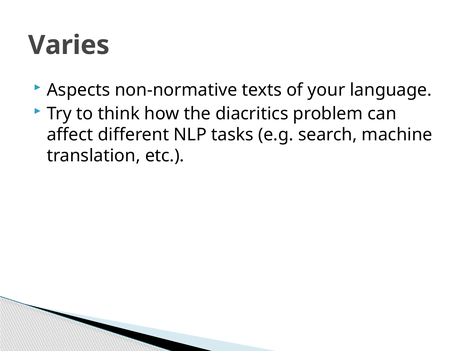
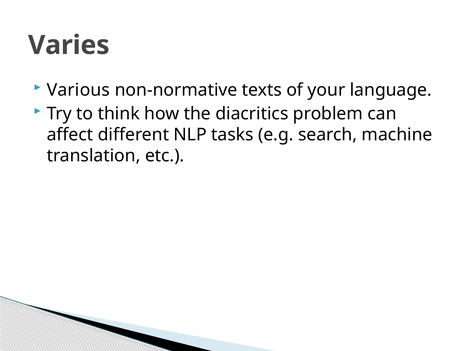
Aspects: Aspects -> Various (78, 90)
